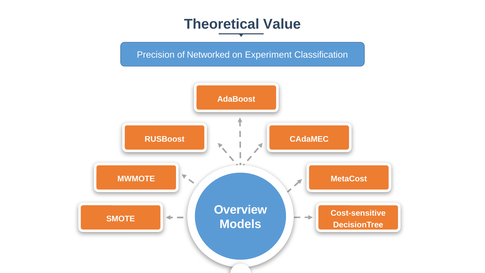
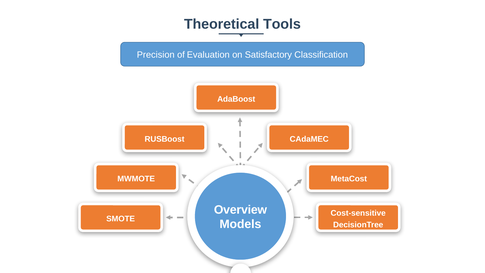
Value: Value -> Tools (282, 24)
Networked: Networked -> Evaluation (208, 55)
Experiment: Experiment -> Satisfactory (268, 55)
